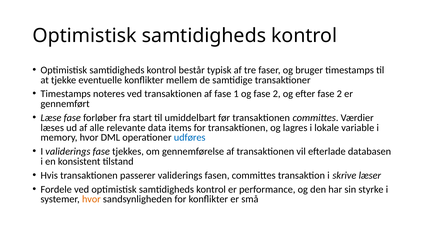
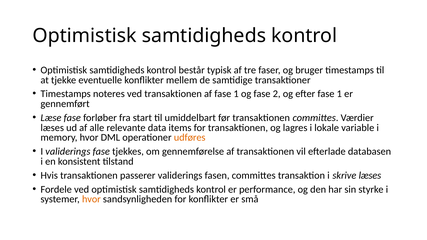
efter fase 2: 2 -> 1 (339, 94)
udføres colour: blue -> orange (190, 138)
skrive læser: læser -> læses (370, 176)
